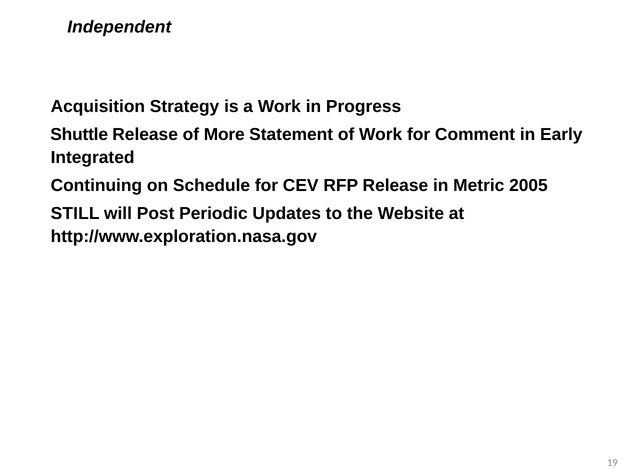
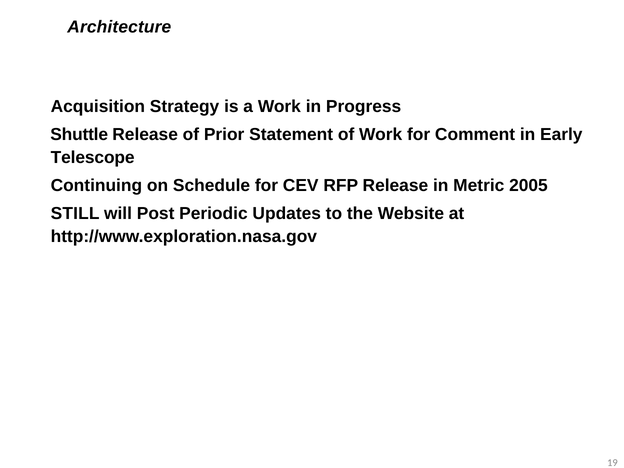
Independent: Independent -> Architecture (119, 27)
More: More -> Prior (224, 135)
Integrated: Integrated -> Telescope (93, 158)
